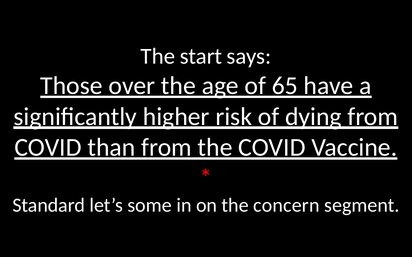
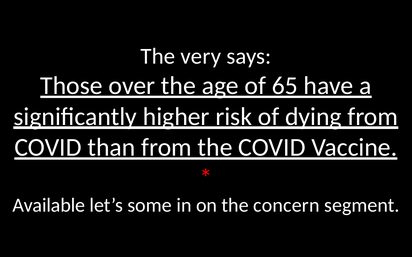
start: start -> very (201, 57)
Standard: Standard -> Available (49, 206)
